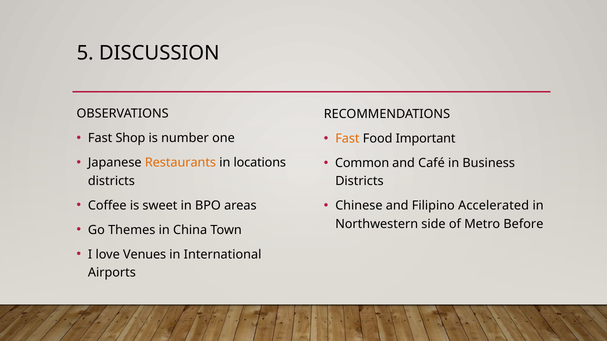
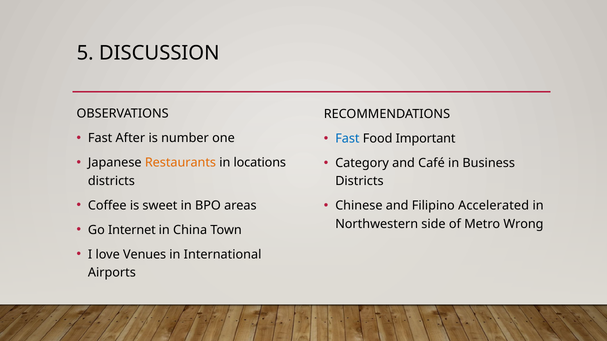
Shop: Shop -> After (130, 138)
Fast colour: orange -> blue (347, 139)
Common: Common -> Category (362, 163)
Before: Before -> Wrong (523, 224)
Themes: Themes -> Internet (132, 230)
